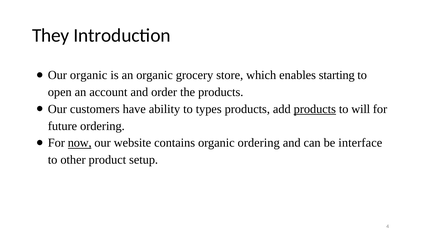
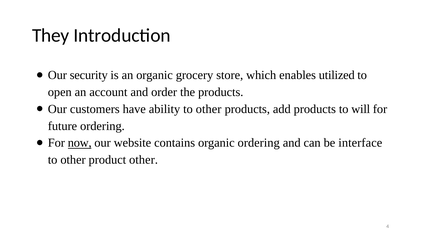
Our organic: organic -> security (89, 75)
starting: starting -> utilized (337, 75)
ability to types: types -> other (209, 109)
products underline: present -> none (315, 109)
product setup: setup -> other (144, 160)
